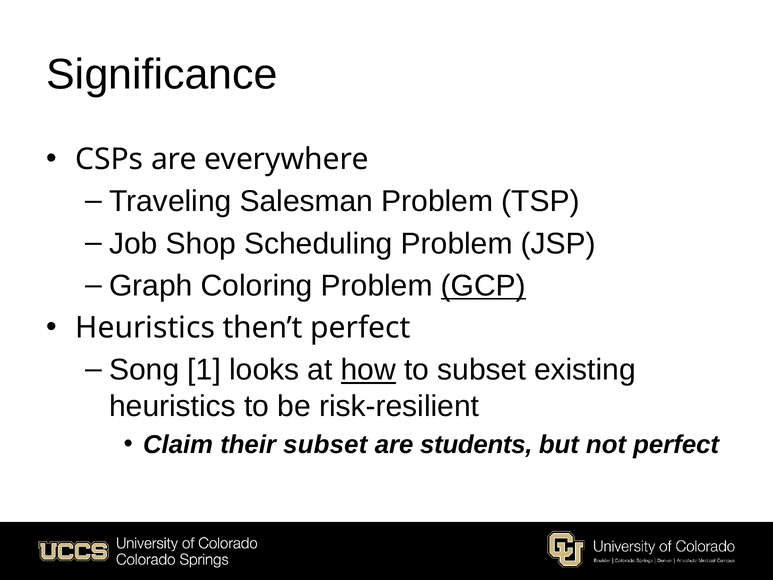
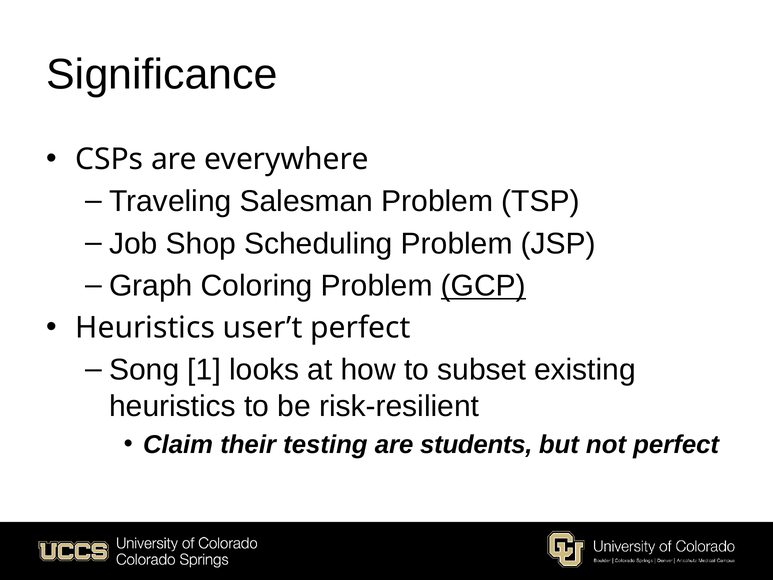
then’t: then’t -> user’t (263, 328)
how underline: present -> none (368, 370)
their subset: subset -> testing (325, 444)
